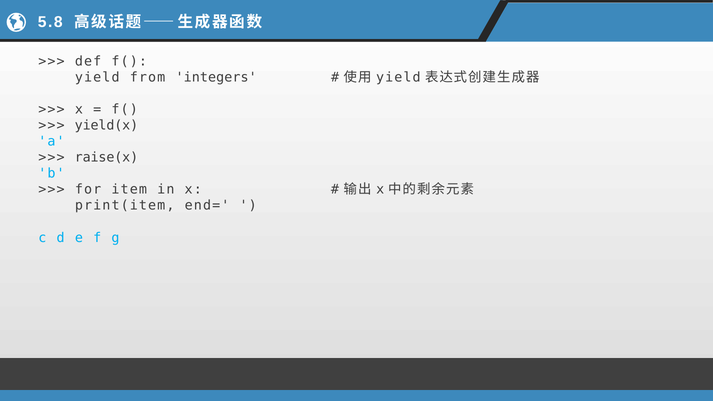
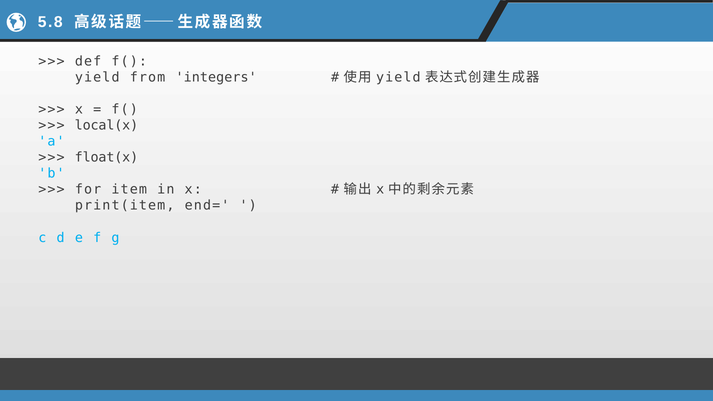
yield(x: yield(x -> local(x (106, 125)
raise(x: raise(x -> float(x (106, 157)
